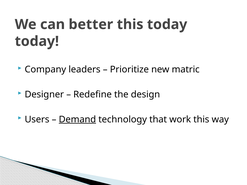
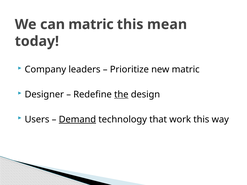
can better: better -> matric (91, 24)
this today: today -> mean (167, 24)
the underline: none -> present (121, 95)
